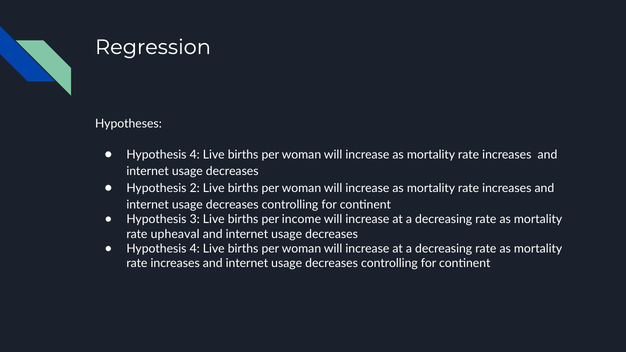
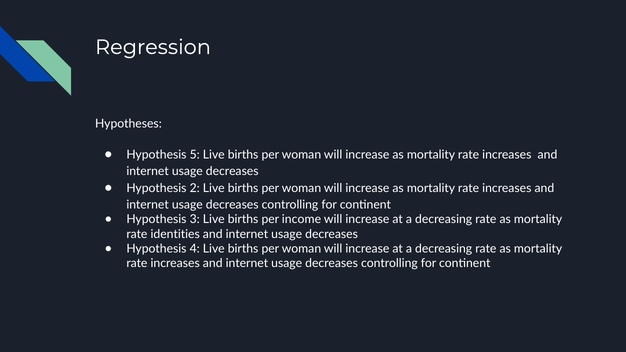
4: 4 -> 5 (195, 155)
upheaval: upheaval -> identities (175, 234)
